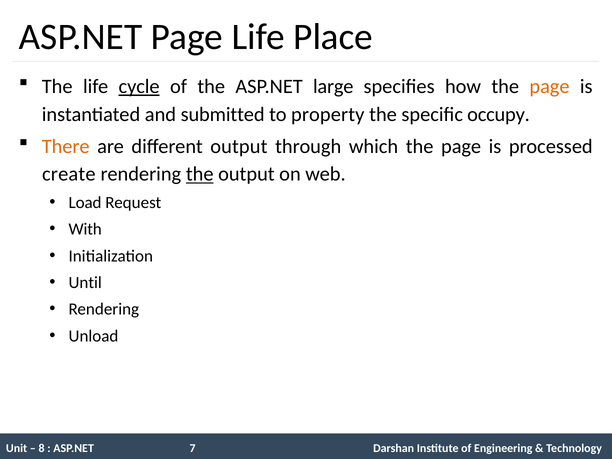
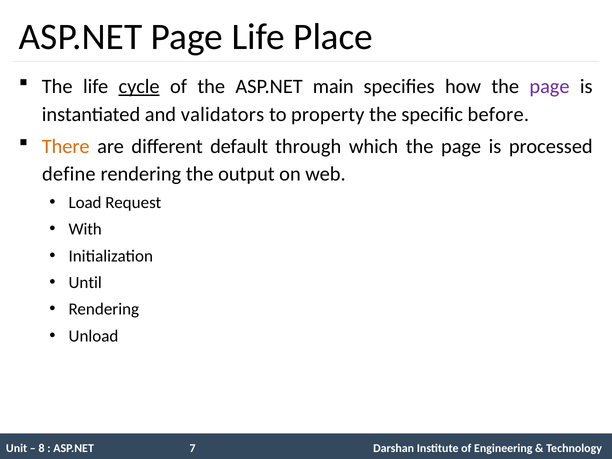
large: large -> main (333, 86)
page colour: orange -> purple (550, 86)
submitted: submitted -> validators (222, 114)
occupy: occupy -> before (498, 114)
different output: output -> default (239, 146)
create: create -> define (69, 174)
the underline: present -> none (200, 174)
